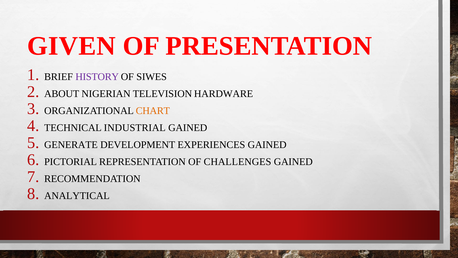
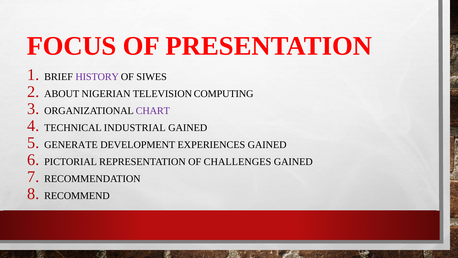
GIVEN: GIVEN -> FOCUS (72, 46)
HARDWARE: HARDWARE -> COMPUTING (224, 94)
CHART colour: orange -> purple (153, 111)
ANALYTICAL: ANALYTICAL -> RECOMMEND (77, 195)
